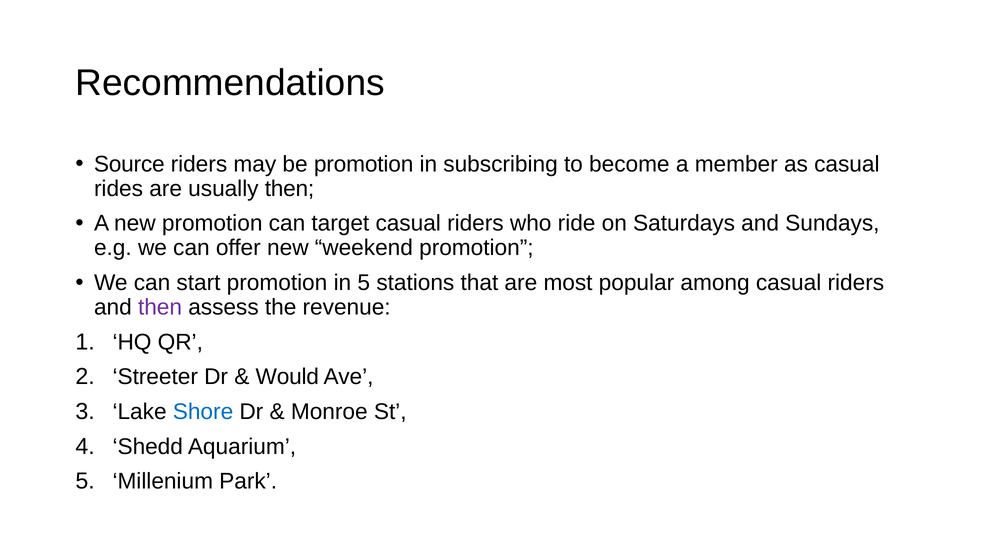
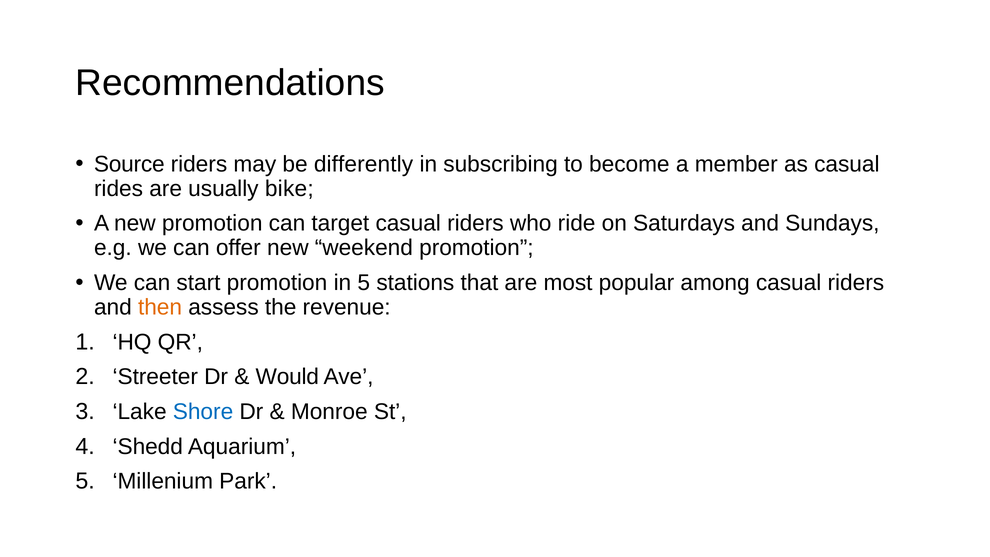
be promotion: promotion -> differently (364, 164)
usually then: then -> bike (289, 189)
then colour: purple -> orange (160, 307)
